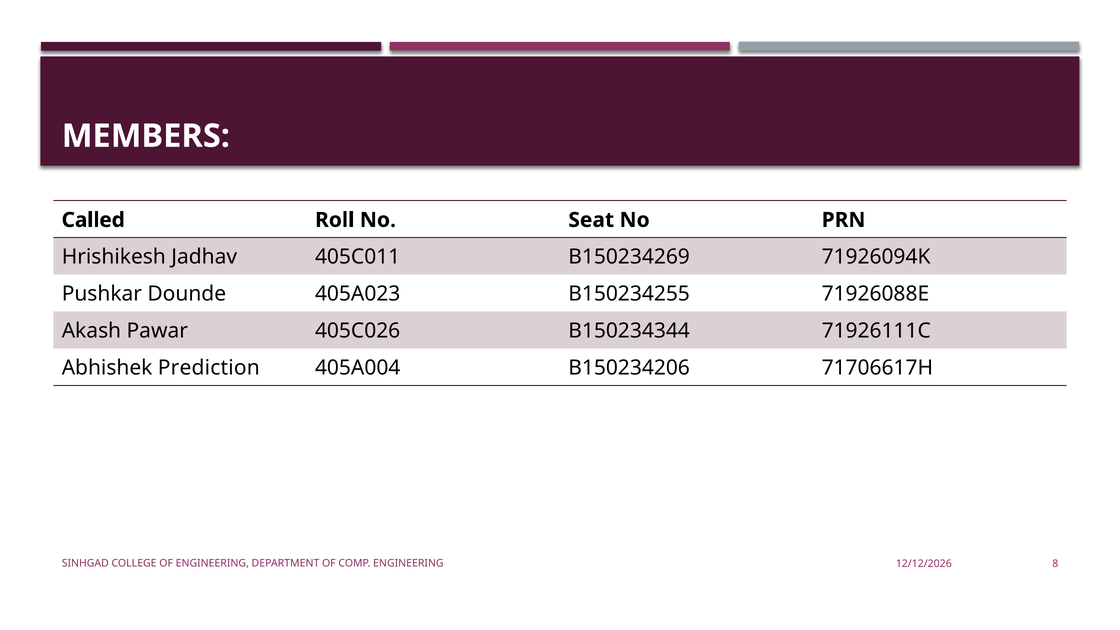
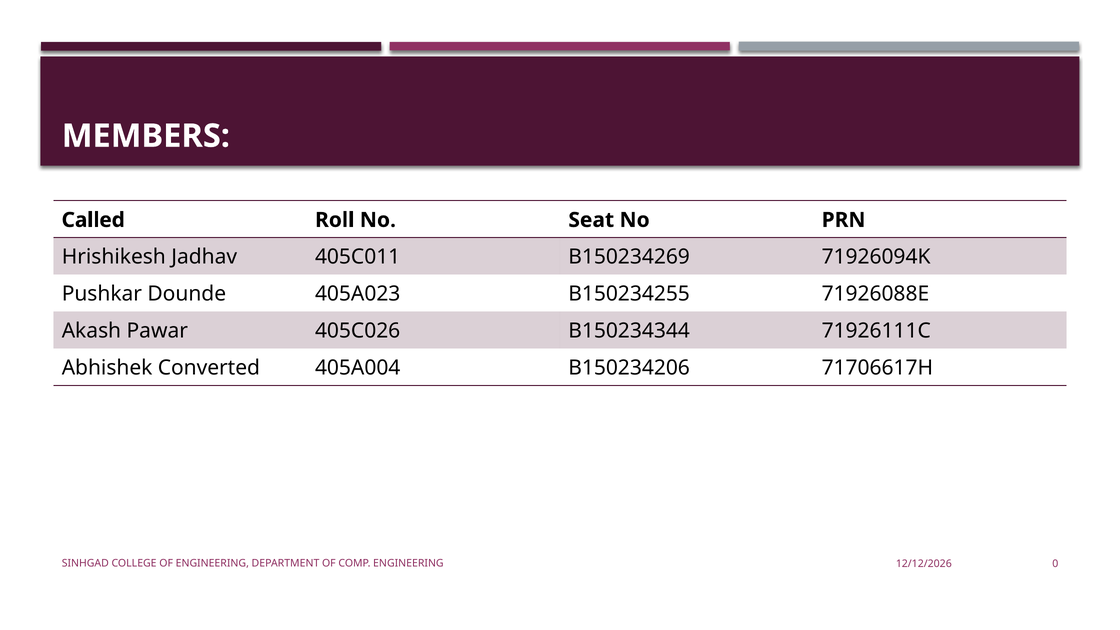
Prediction: Prediction -> Converted (209, 368)
8: 8 -> 0 (1055, 564)
